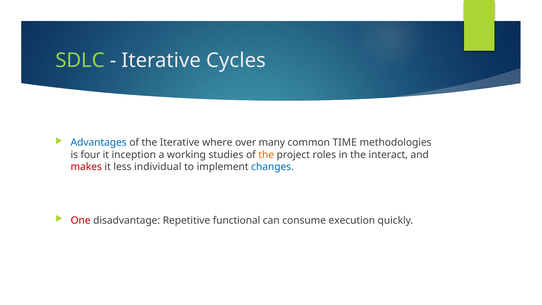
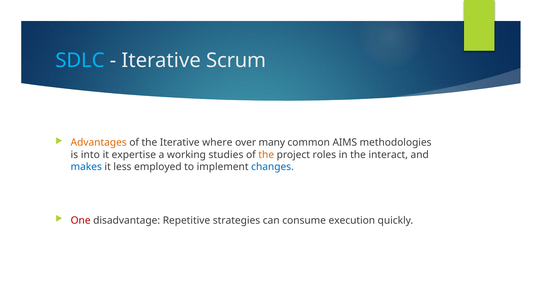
SDLC colour: light green -> light blue (80, 60)
Cycles: Cycles -> Scrum (236, 60)
Advantages colour: blue -> orange (99, 142)
TIME: TIME -> AIMS (345, 142)
four: four -> into (90, 155)
inception: inception -> expertise (134, 155)
makes colour: red -> blue (86, 167)
individual: individual -> employed (158, 167)
functional: functional -> strategies (237, 220)
